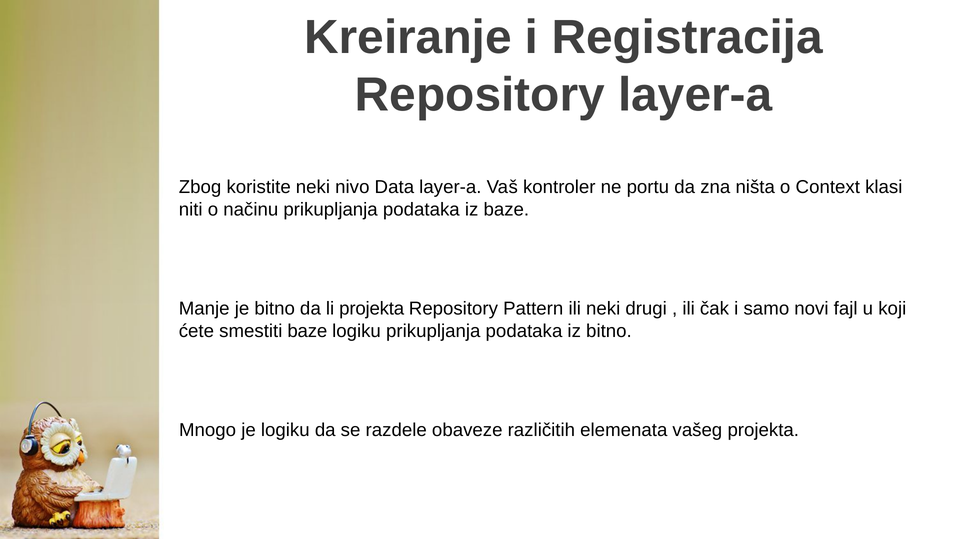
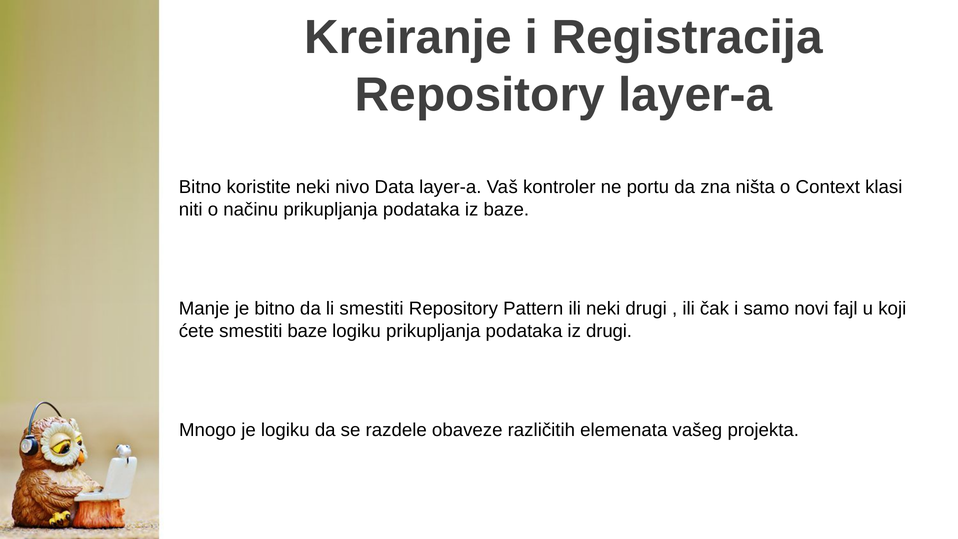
Zbog: Zbog -> Bitno (200, 187)
li projekta: projekta -> smestiti (372, 308)
iz bitno: bitno -> drugi (609, 331)
